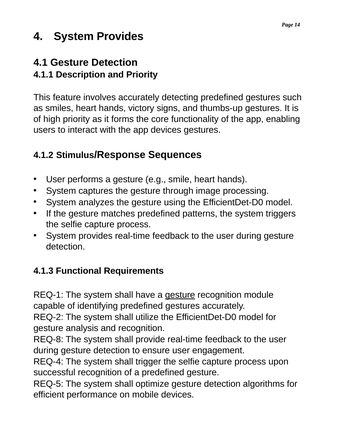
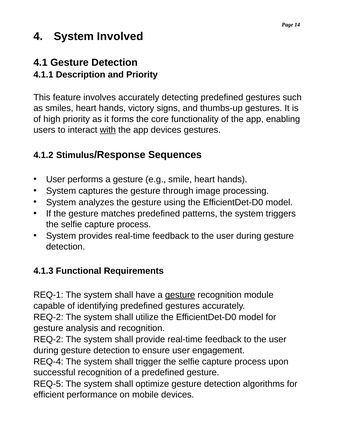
Provides: Provides -> Involved (120, 36)
with underline: none -> present (108, 130)
REQ-8: REQ-8 -> REQ-2 (48, 339)
